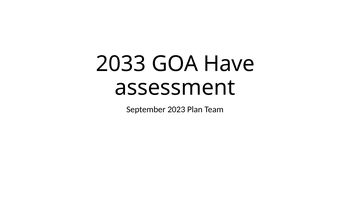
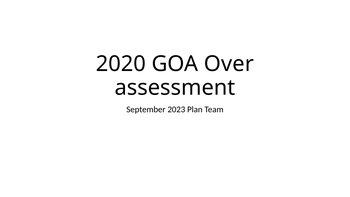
2033: 2033 -> 2020 (121, 64)
Have: Have -> Over (229, 64)
